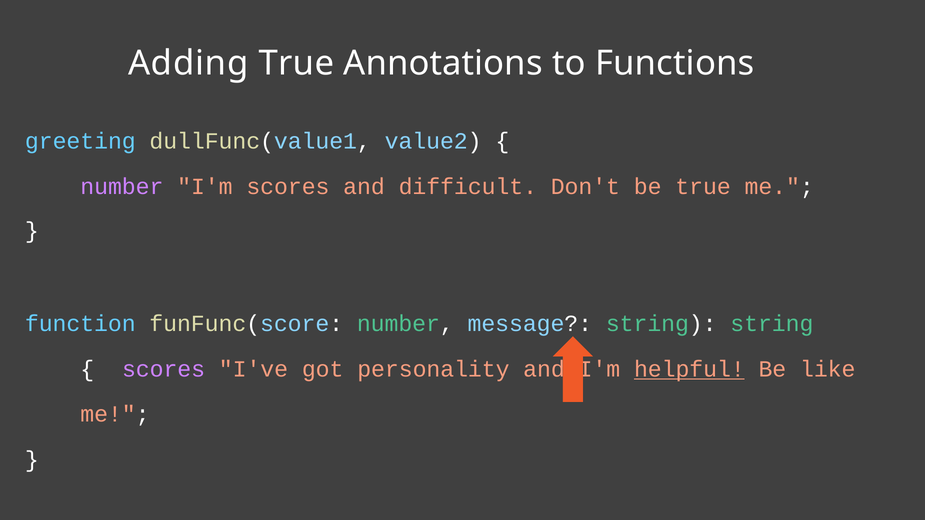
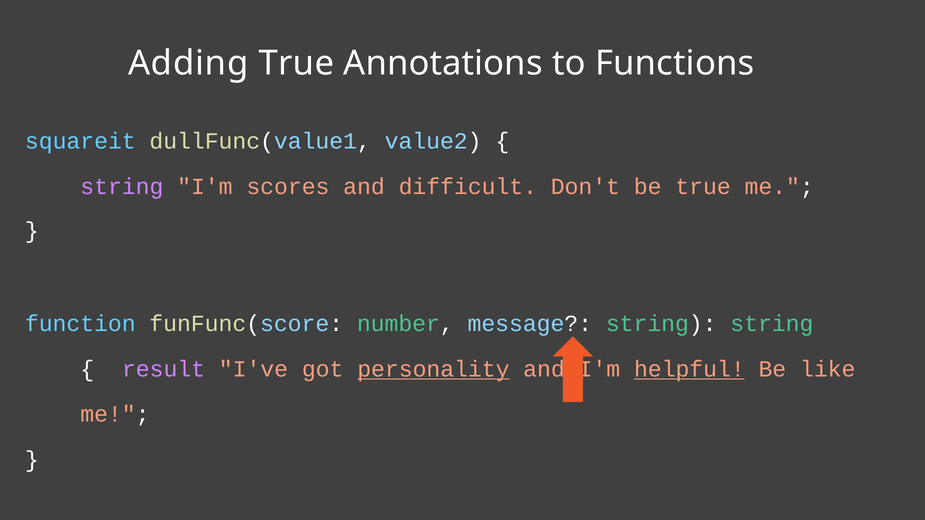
greeting: greeting -> squareit (80, 141)
number: number -> string (122, 187)
scores: scores -> result (164, 369)
personality underline: none -> present (433, 369)
